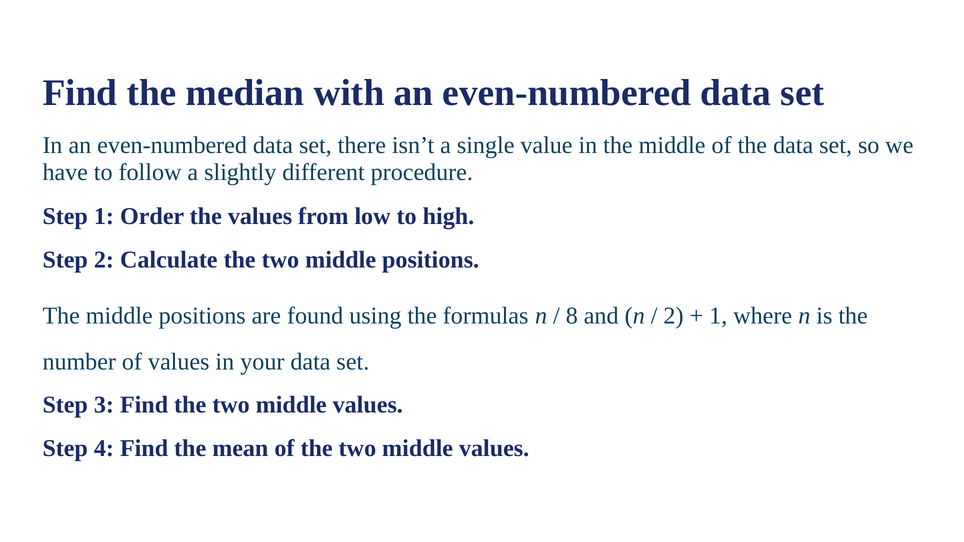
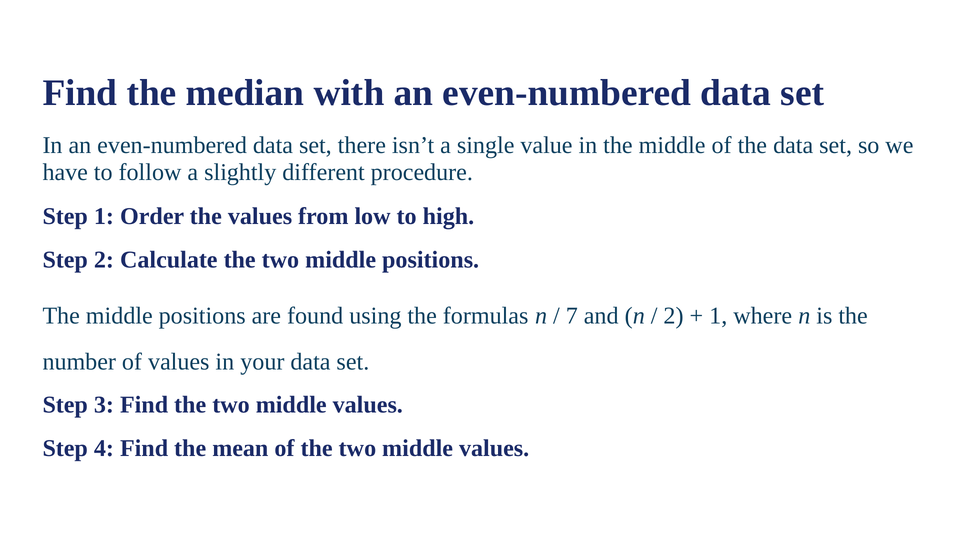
8: 8 -> 7 (572, 316)
